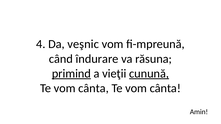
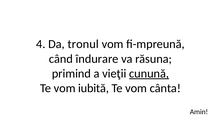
veşnic: veşnic -> tronul (83, 44)
primind underline: present -> none (71, 74)
cânta: cânta -> iubită (94, 88)
